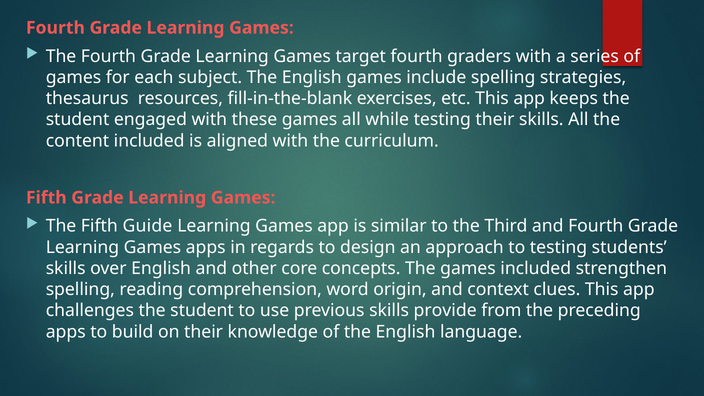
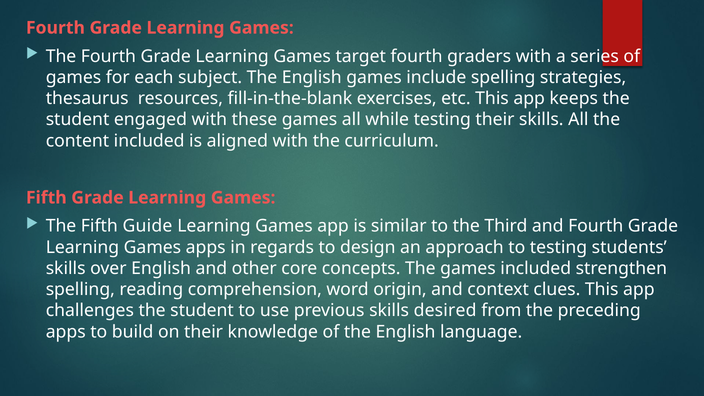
provide: provide -> desired (445, 311)
